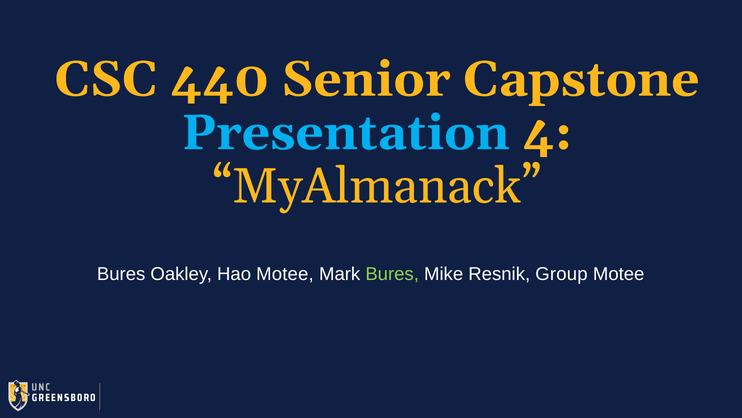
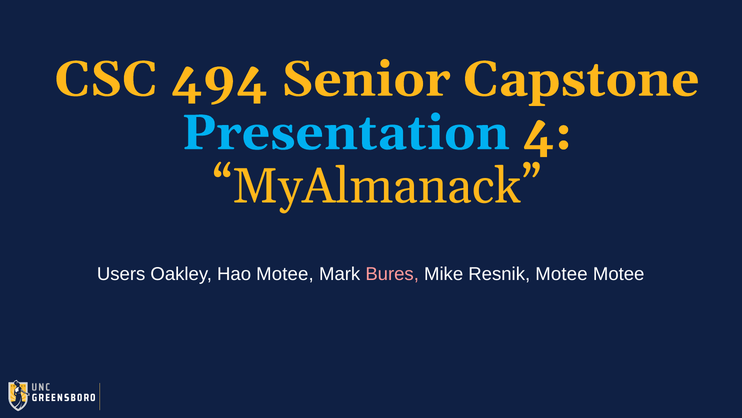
440: 440 -> 494 (219, 79)
Bures: Bures -> Users (121, 273)
Bures colour: light green -> pink (392, 273)
Resnik Group: Group -> Motee (561, 273)
